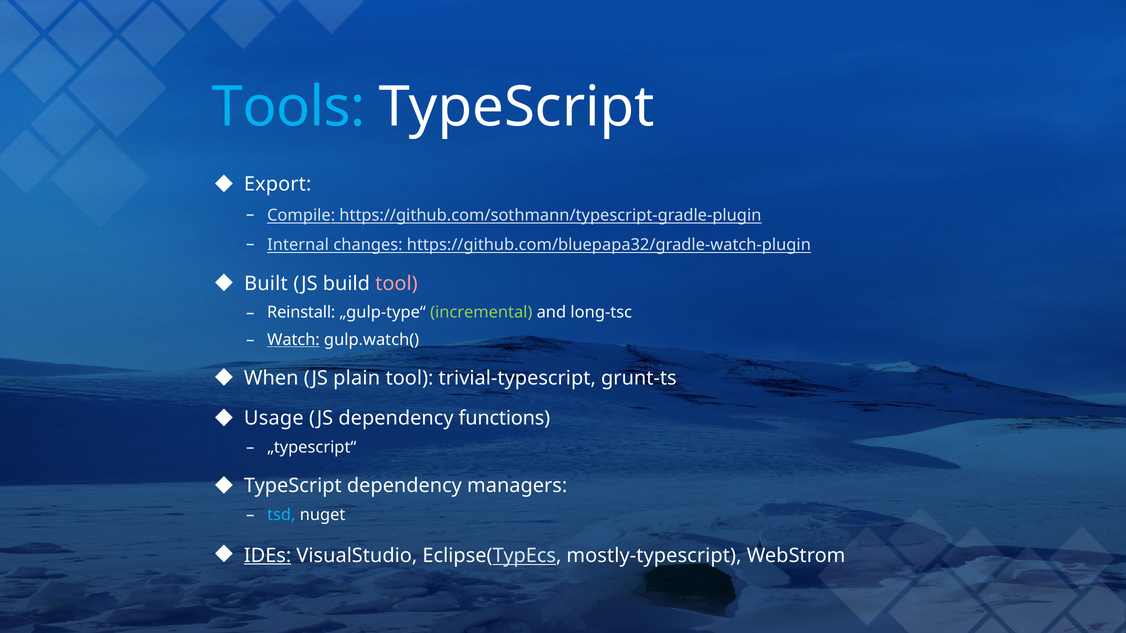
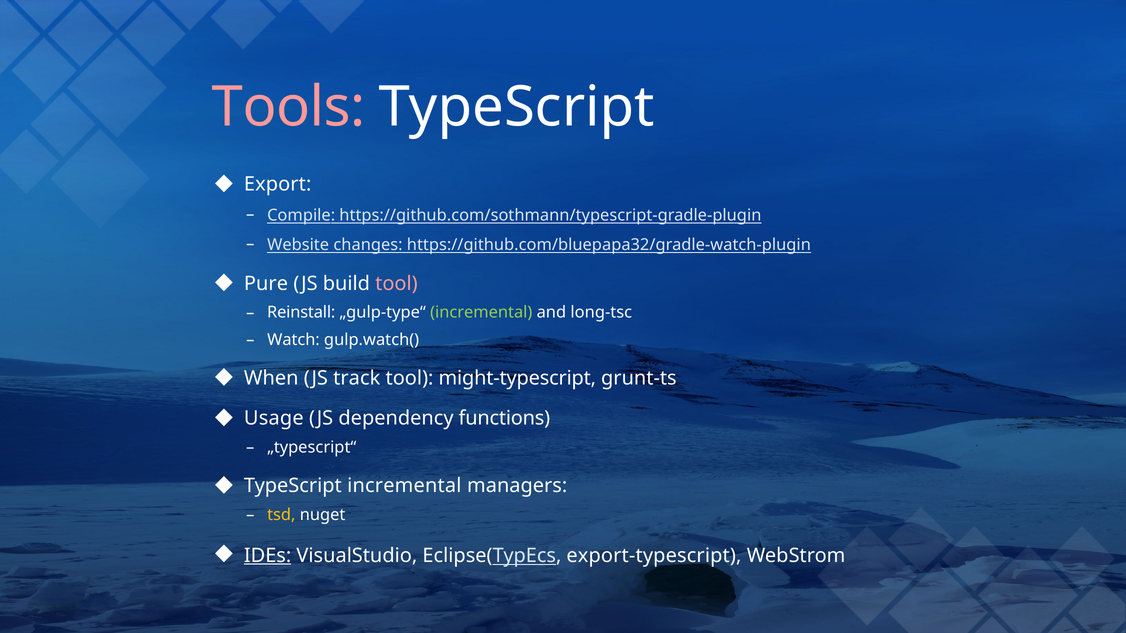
Tools colour: light blue -> pink (289, 107)
Internal: Internal -> Website (298, 245)
Built: Built -> Pure (266, 284)
Watch underline: present -> none (293, 340)
plain: plain -> track (357, 378)
trivial-typescript: trivial-typescript -> might-typescript (517, 378)
TypeScript dependency: dependency -> incremental (404, 486)
tsd colour: light blue -> yellow (281, 515)
mostly-typescript: mostly-typescript -> export-typescript (654, 556)
